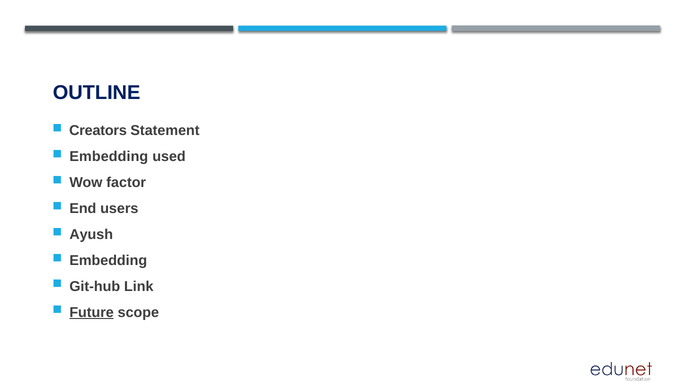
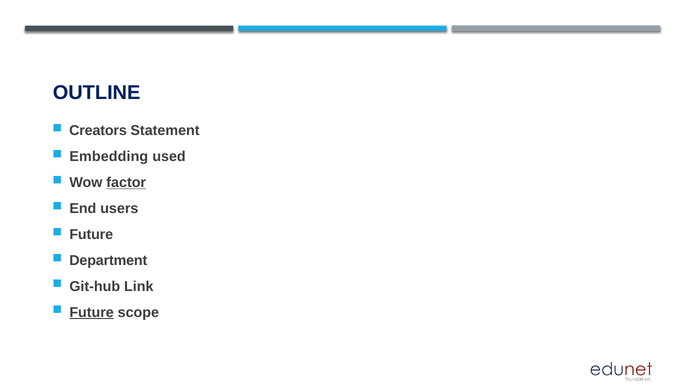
factor underline: none -> present (126, 183)
Ayush: Ayush -> Future (91, 235)
Embedding: Embedding -> Department (108, 261)
